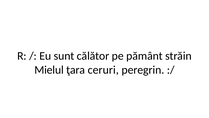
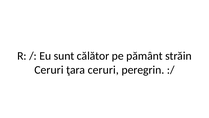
Mielul: Mielul -> Ceruri (49, 70)
